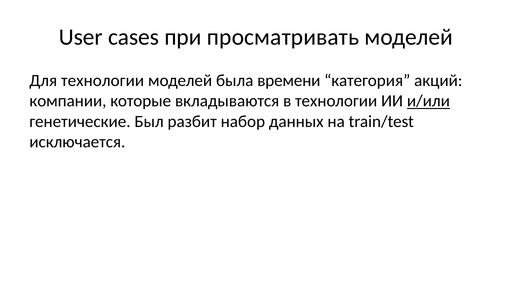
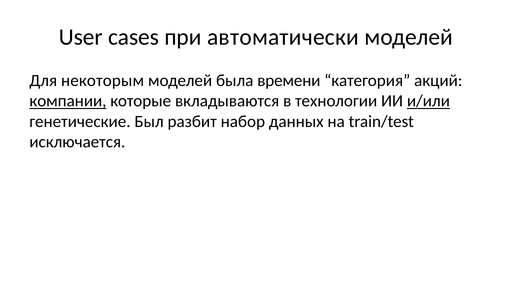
просматривать: просматривать -> автоматически (283, 37)
Для технологии: технологии -> некоторым (103, 81)
компании underline: none -> present (68, 101)
